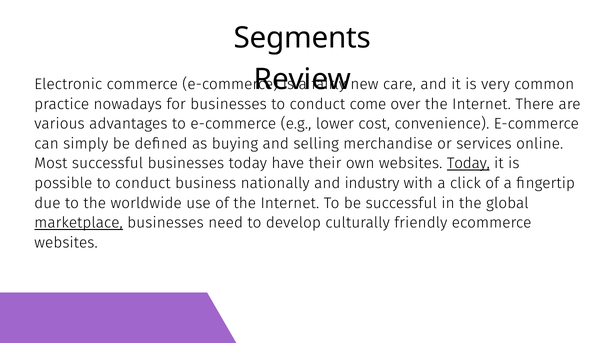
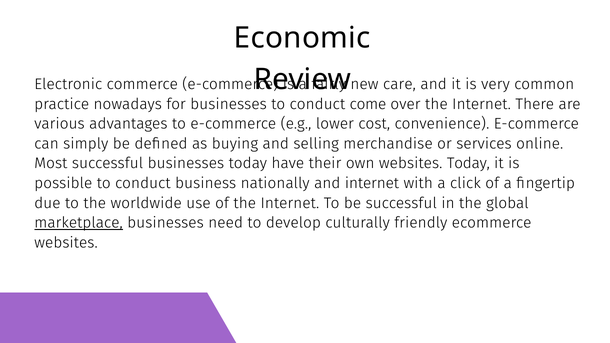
Segments: Segments -> Economic (302, 38)
Today underline: present -> none (468, 163)
and industry: industry -> internet (372, 183)
